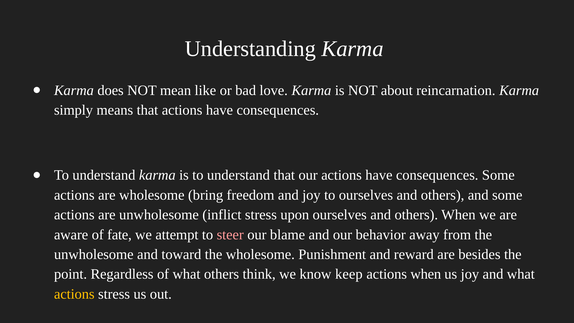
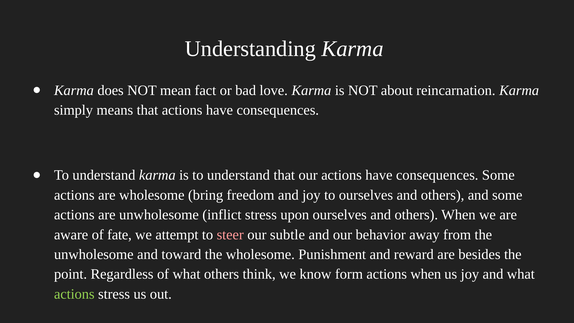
like: like -> fact (205, 90)
blame: blame -> subtle (287, 235)
keep: keep -> form (349, 274)
actions colour: yellow -> light green (74, 294)
